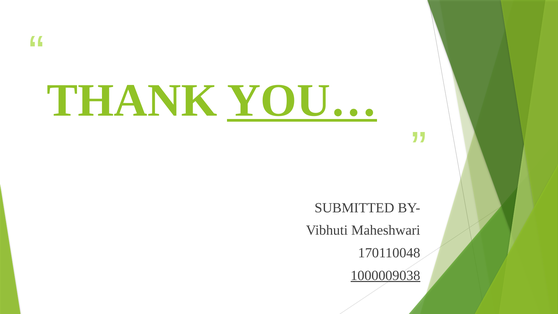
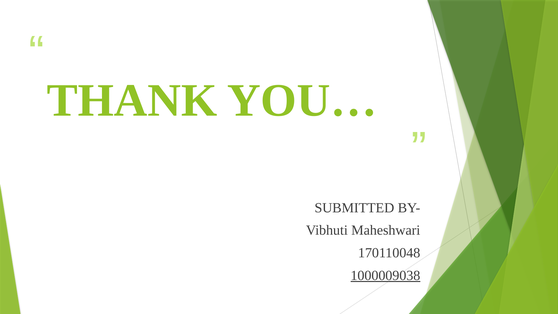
YOU… underline: present -> none (302, 100)
